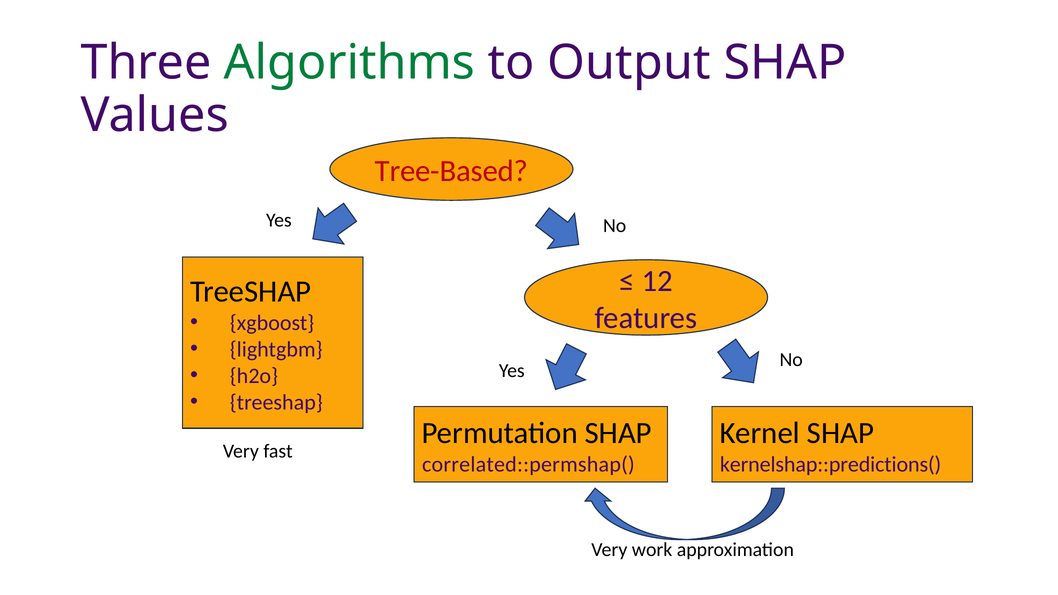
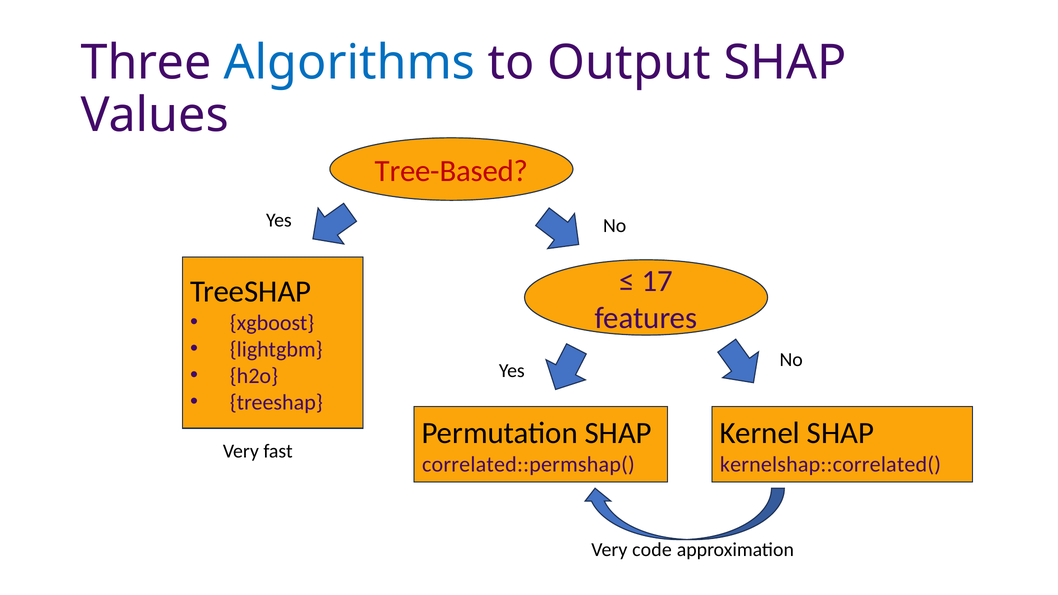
Algorithms colour: green -> blue (350, 63)
12: 12 -> 17 (657, 281)
kernelshap::predictions(: kernelshap::predictions( -> kernelshap::correlated( (830, 464)
work: work -> code (652, 550)
